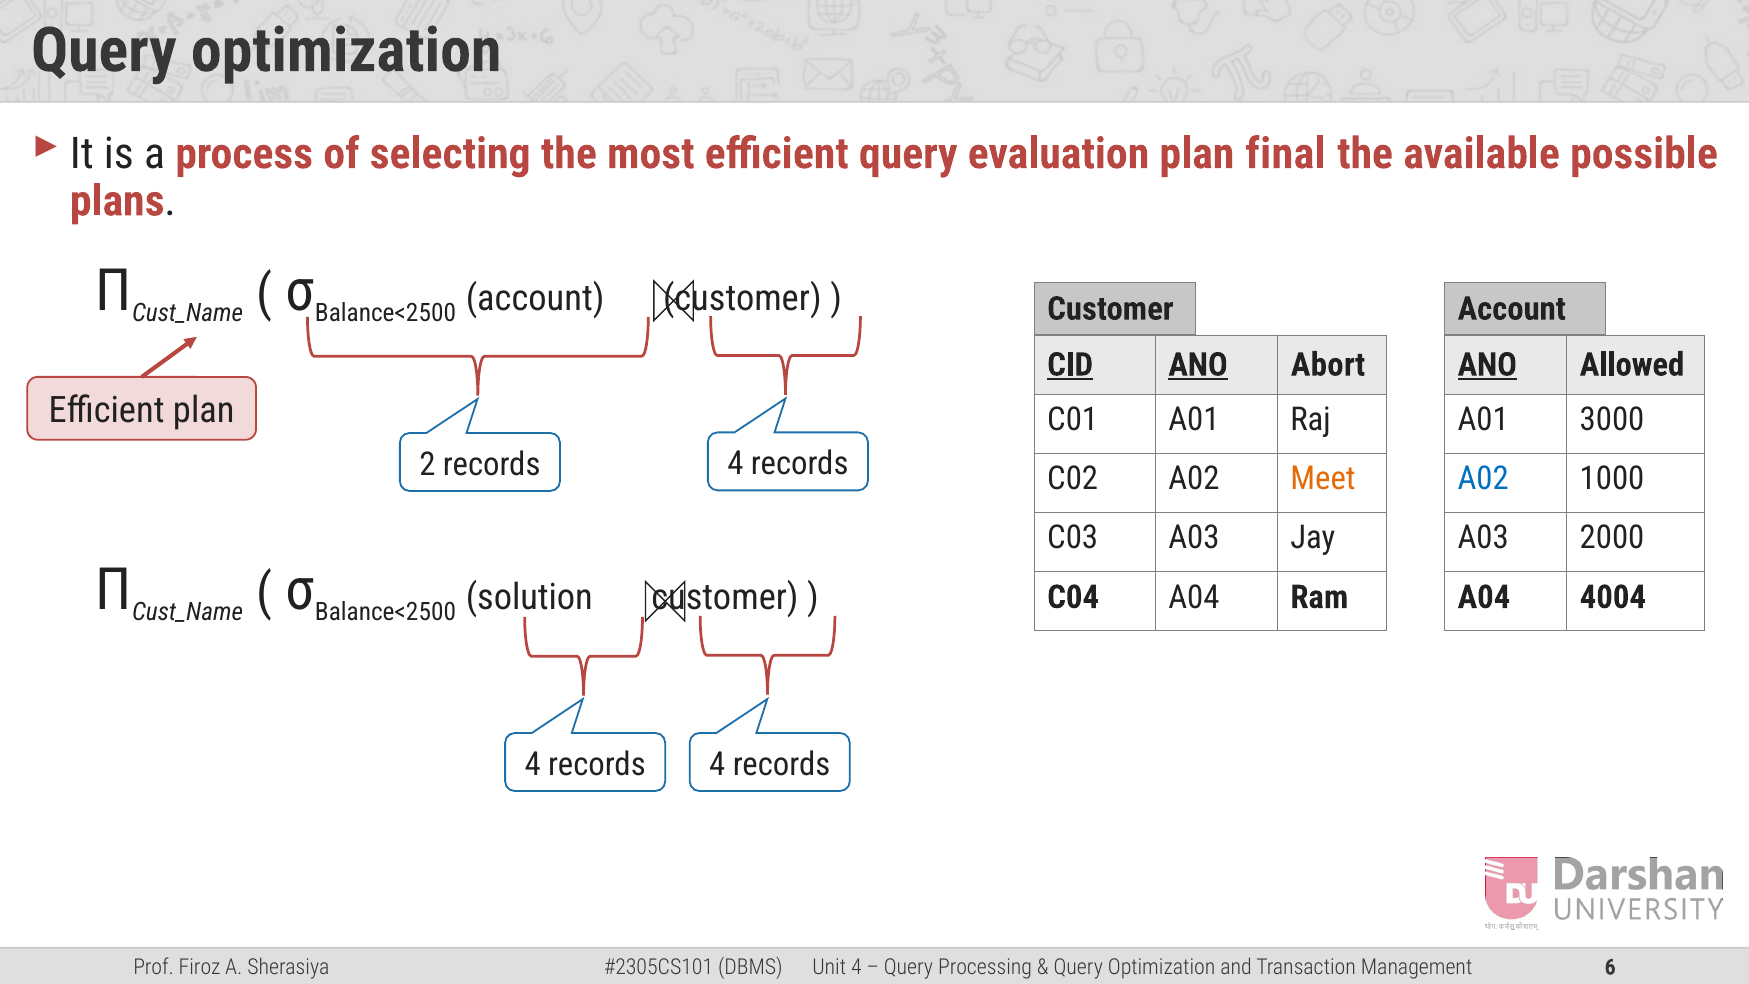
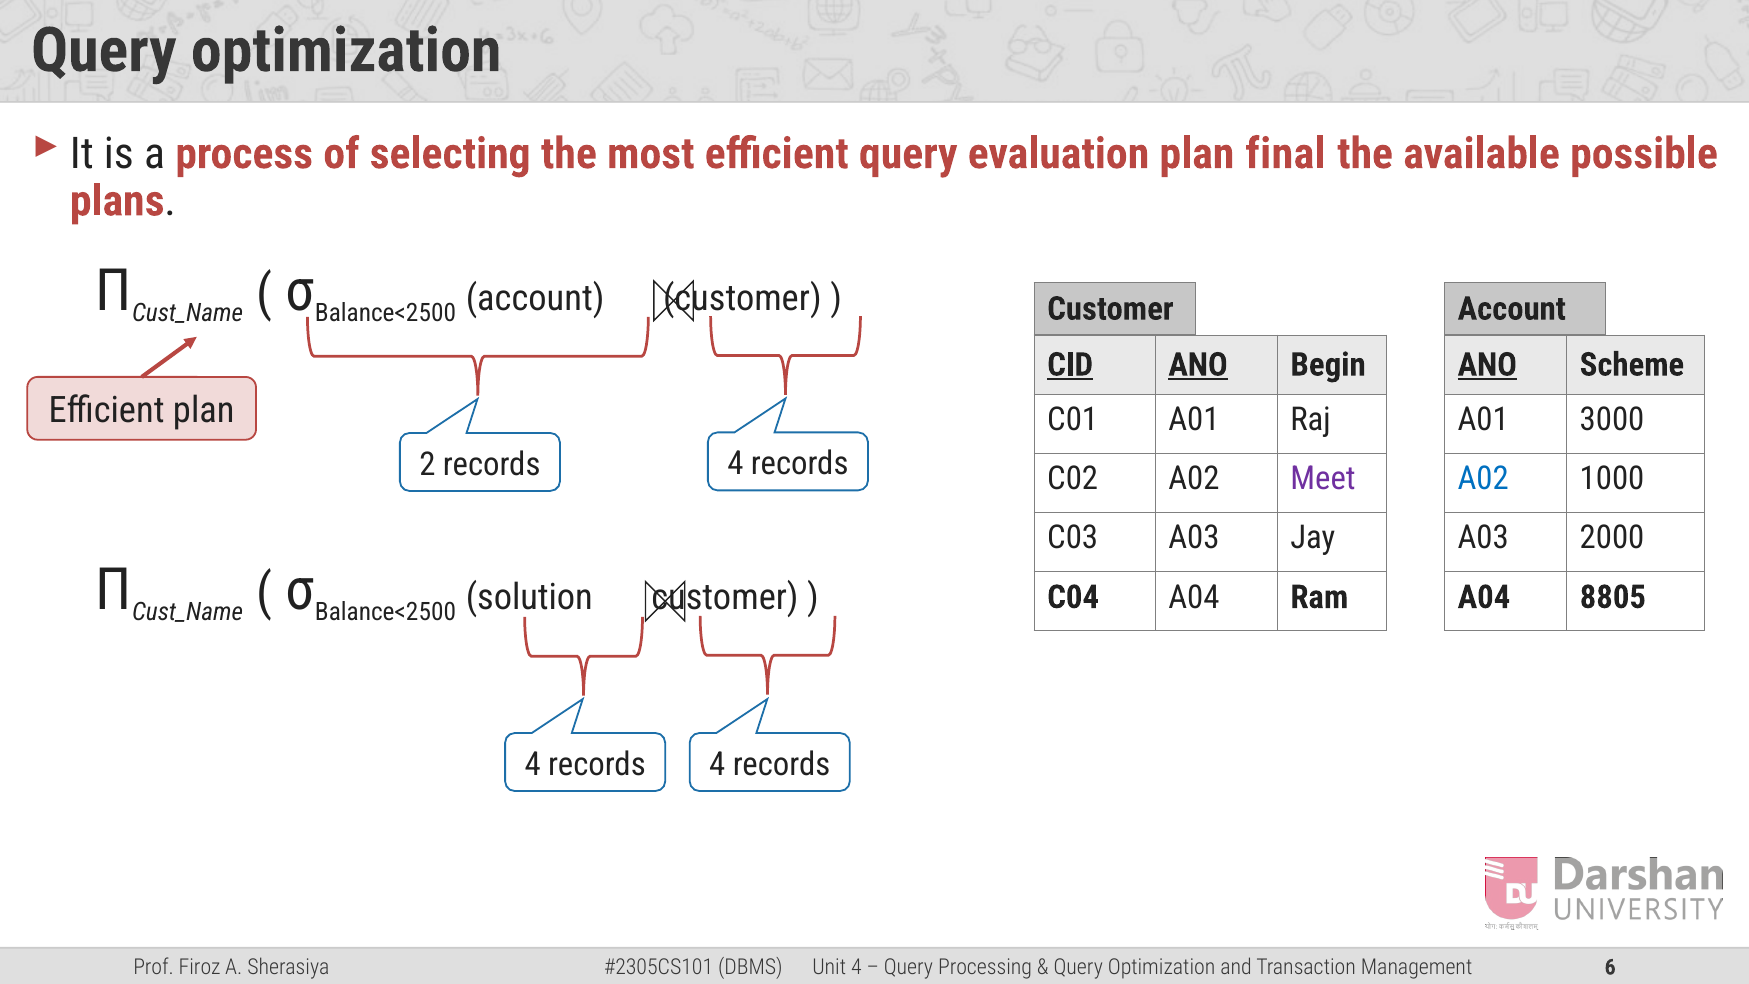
Abort: Abort -> Begin (1328, 365)
Allowed: Allowed -> Scheme (1632, 365)
Meet colour: orange -> purple (1323, 479)
4004: 4004 -> 8805 (1613, 597)
